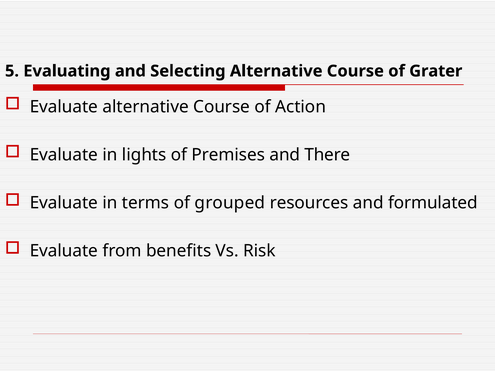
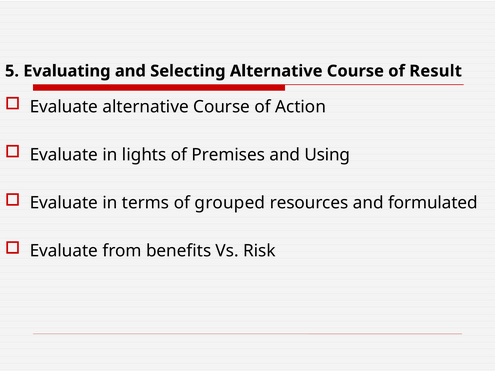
Grater: Grater -> Result (436, 71)
There: There -> Using (327, 155)
